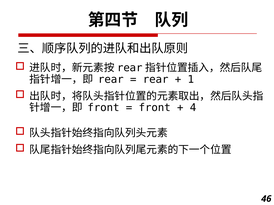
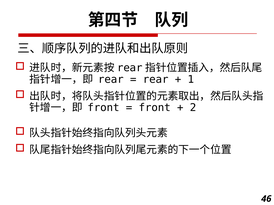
4: 4 -> 2 (193, 108)
